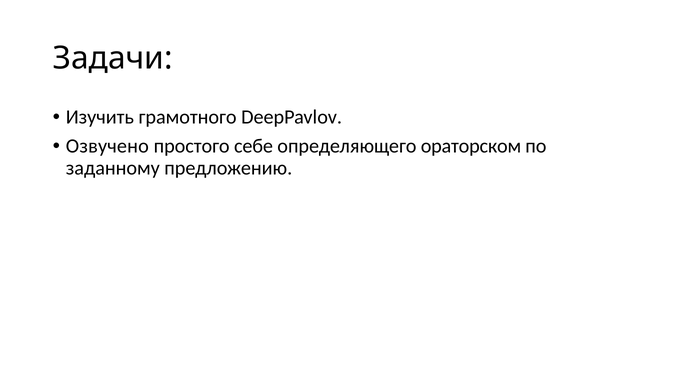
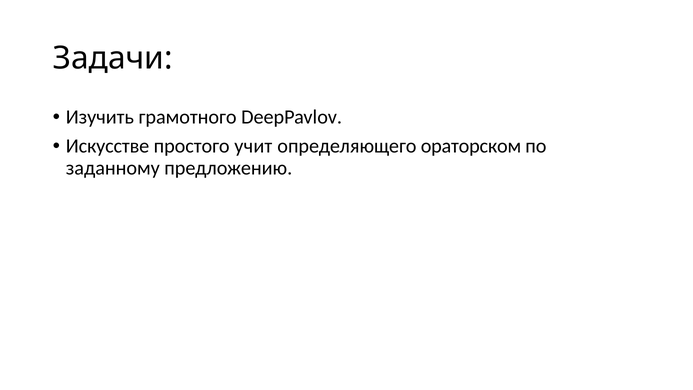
Озвучено: Озвучено -> Искусстве (108, 146)
себе: себе -> учит (253, 146)
